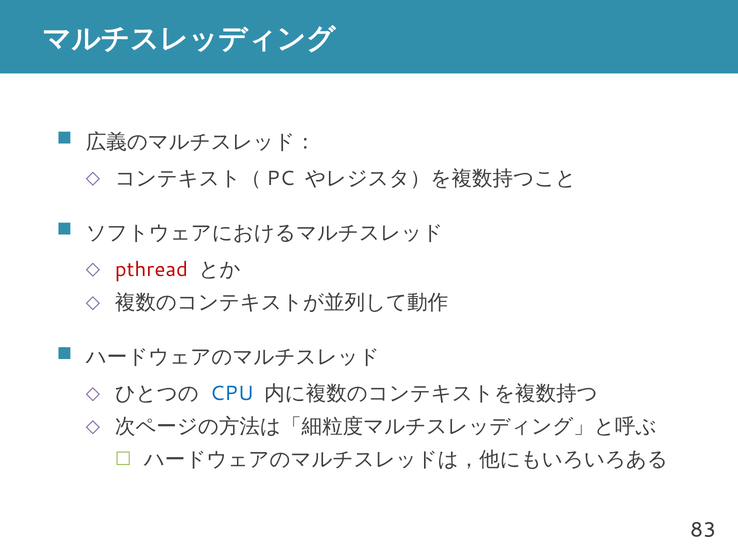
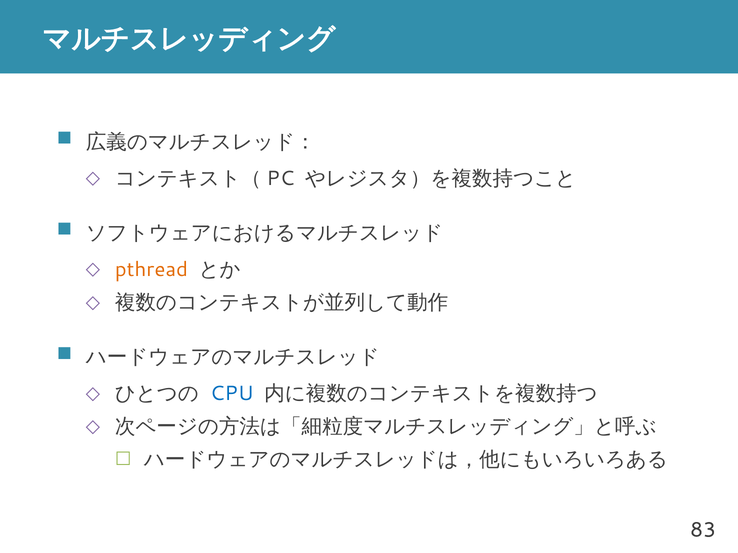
pthread colour: red -> orange (151, 269)
